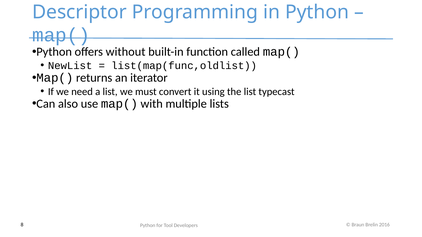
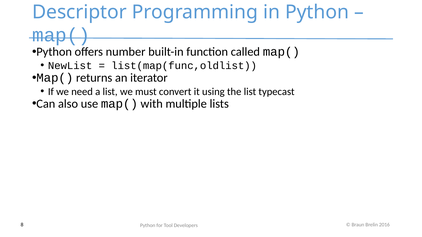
without: without -> number (126, 52)
